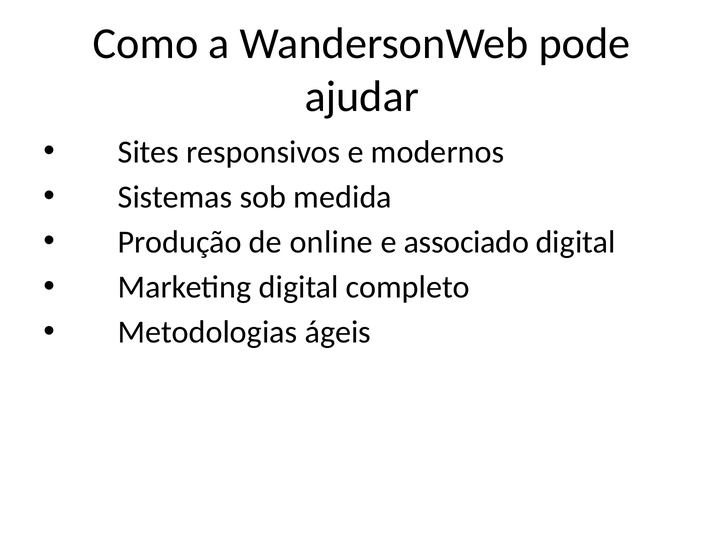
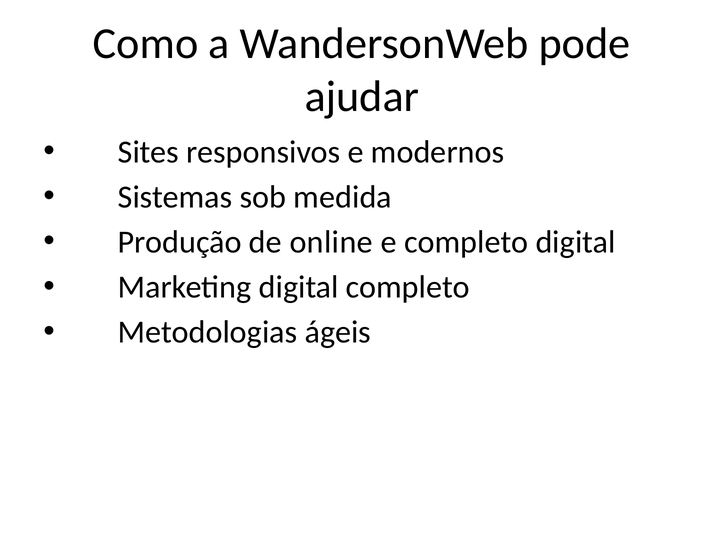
e associado: associado -> completo (466, 242)
